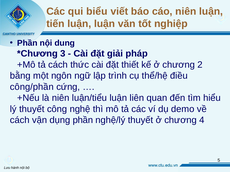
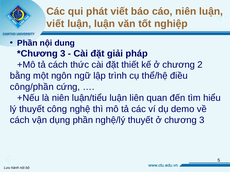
biểu: biểu -> phát (97, 11)
tiến: tiến -> viết (55, 24)
chương 4: 4 -> 3 (202, 120)
